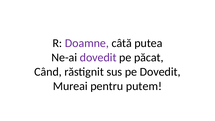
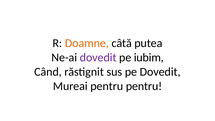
Doamne colour: purple -> orange (87, 43)
păcat: păcat -> iubim (149, 57)
pentru putem: putem -> pentru (144, 86)
